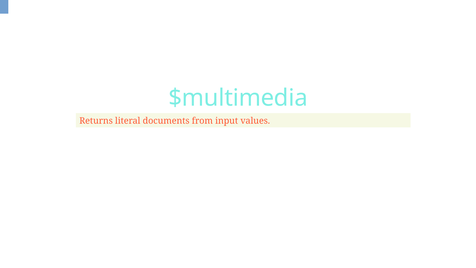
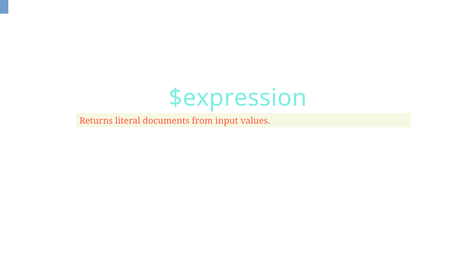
$multimedia: $multimedia -> $expression (238, 98)
